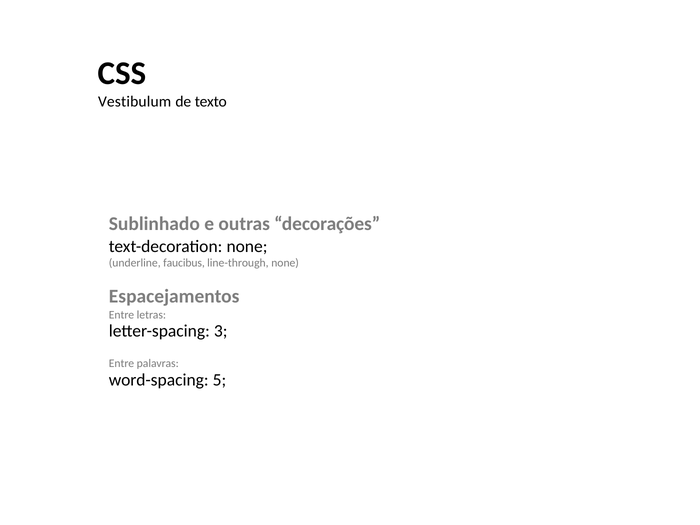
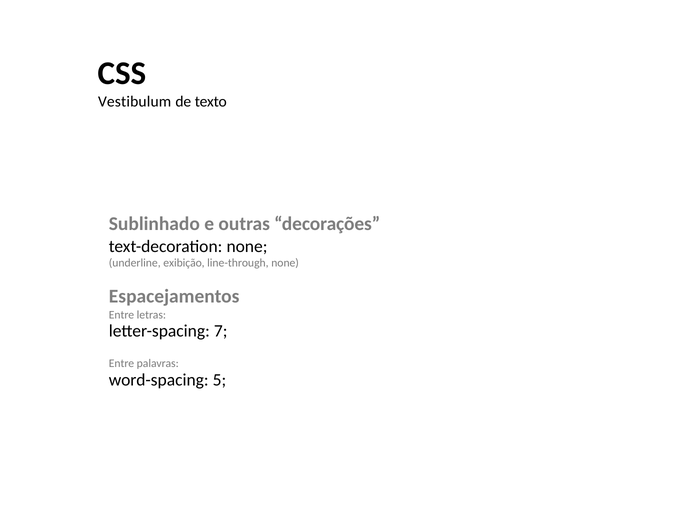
faucibus: faucibus -> exibição (184, 263)
3: 3 -> 7 (221, 331)
